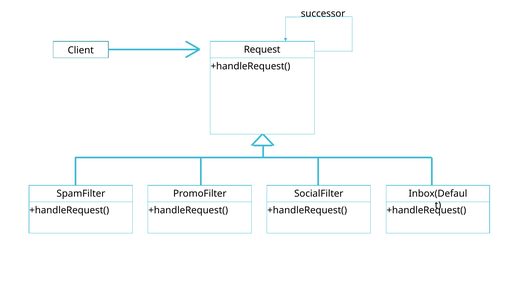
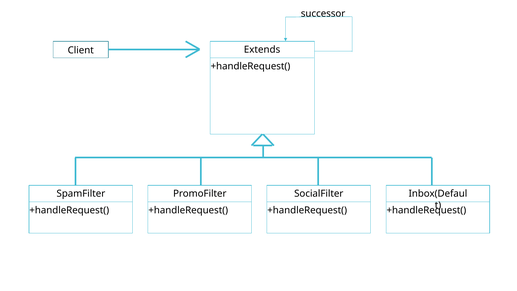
Request: Request -> Extends (262, 50)
